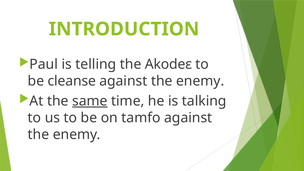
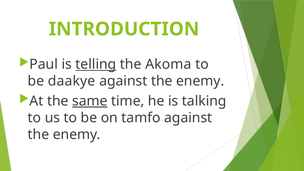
telling underline: none -> present (96, 64)
Akodeɛ: Akodeɛ -> Akoma (168, 64)
cleanse: cleanse -> daakye (72, 81)
